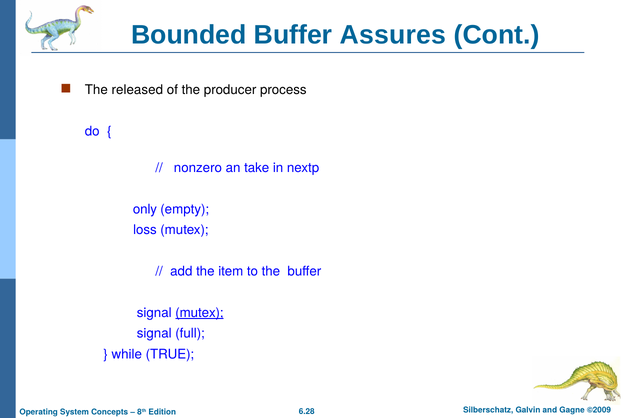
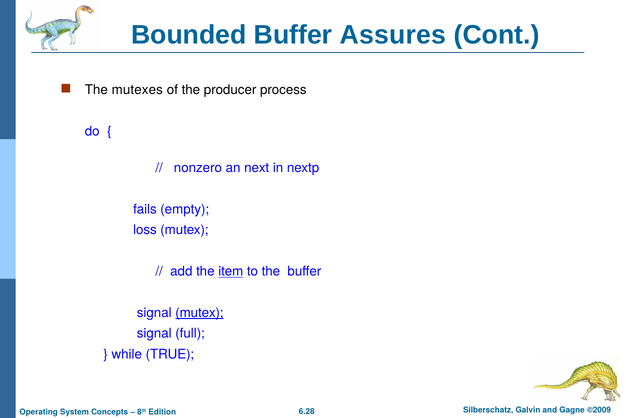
released: released -> mutexes (137, 90)
take: take -> next (257, 168)
only: only -> fails (145, 209)
item underline: none -> present (231, 271)
